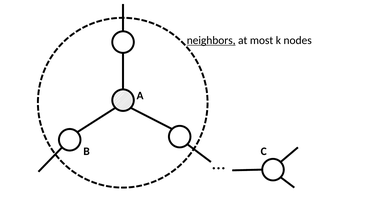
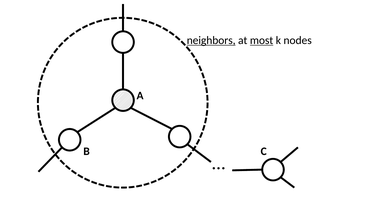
most underline: none -> present (262, 40)
